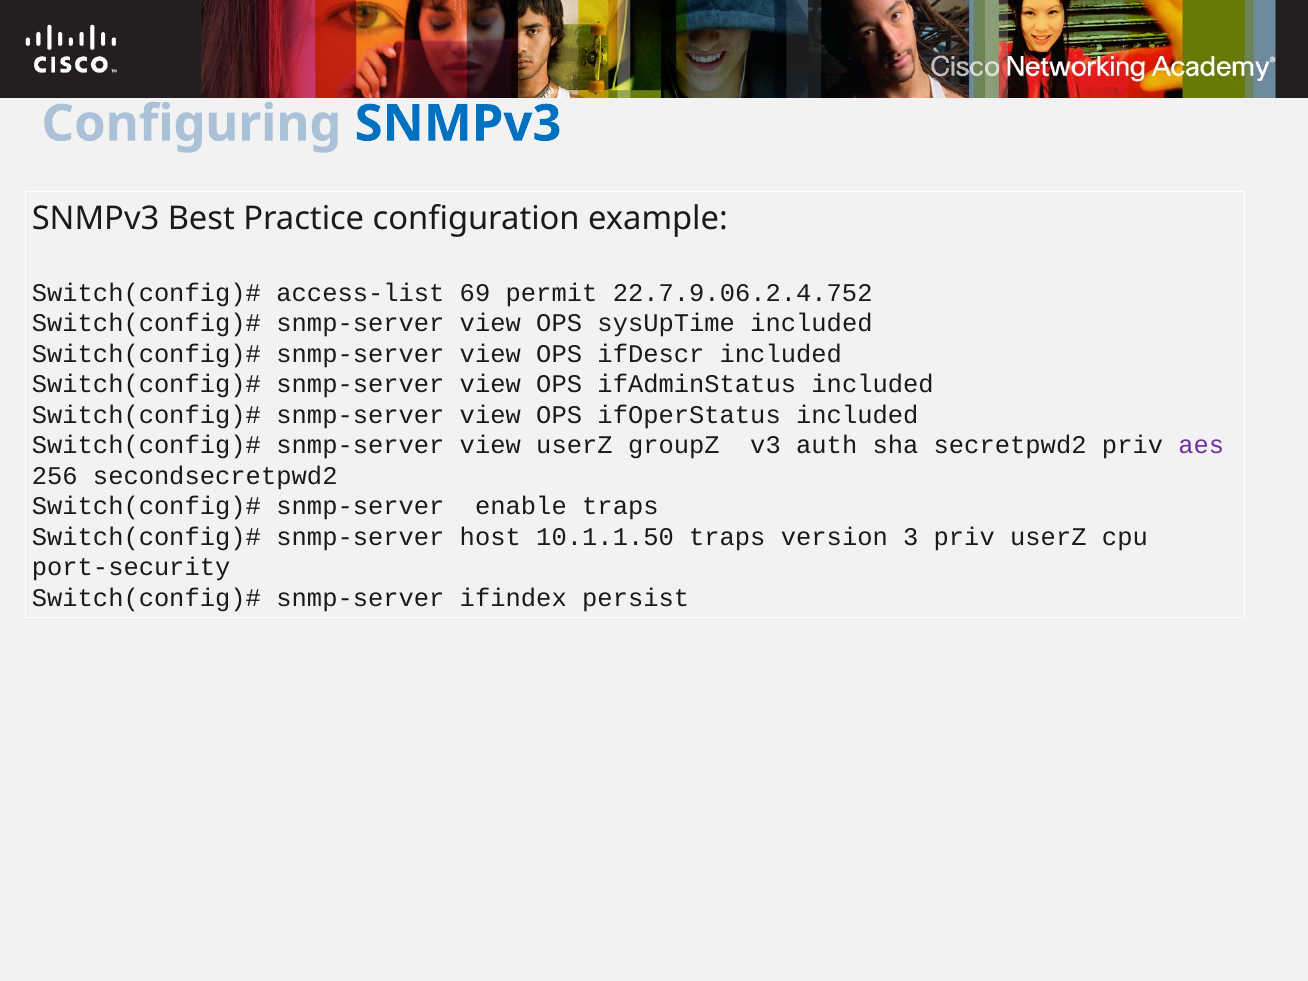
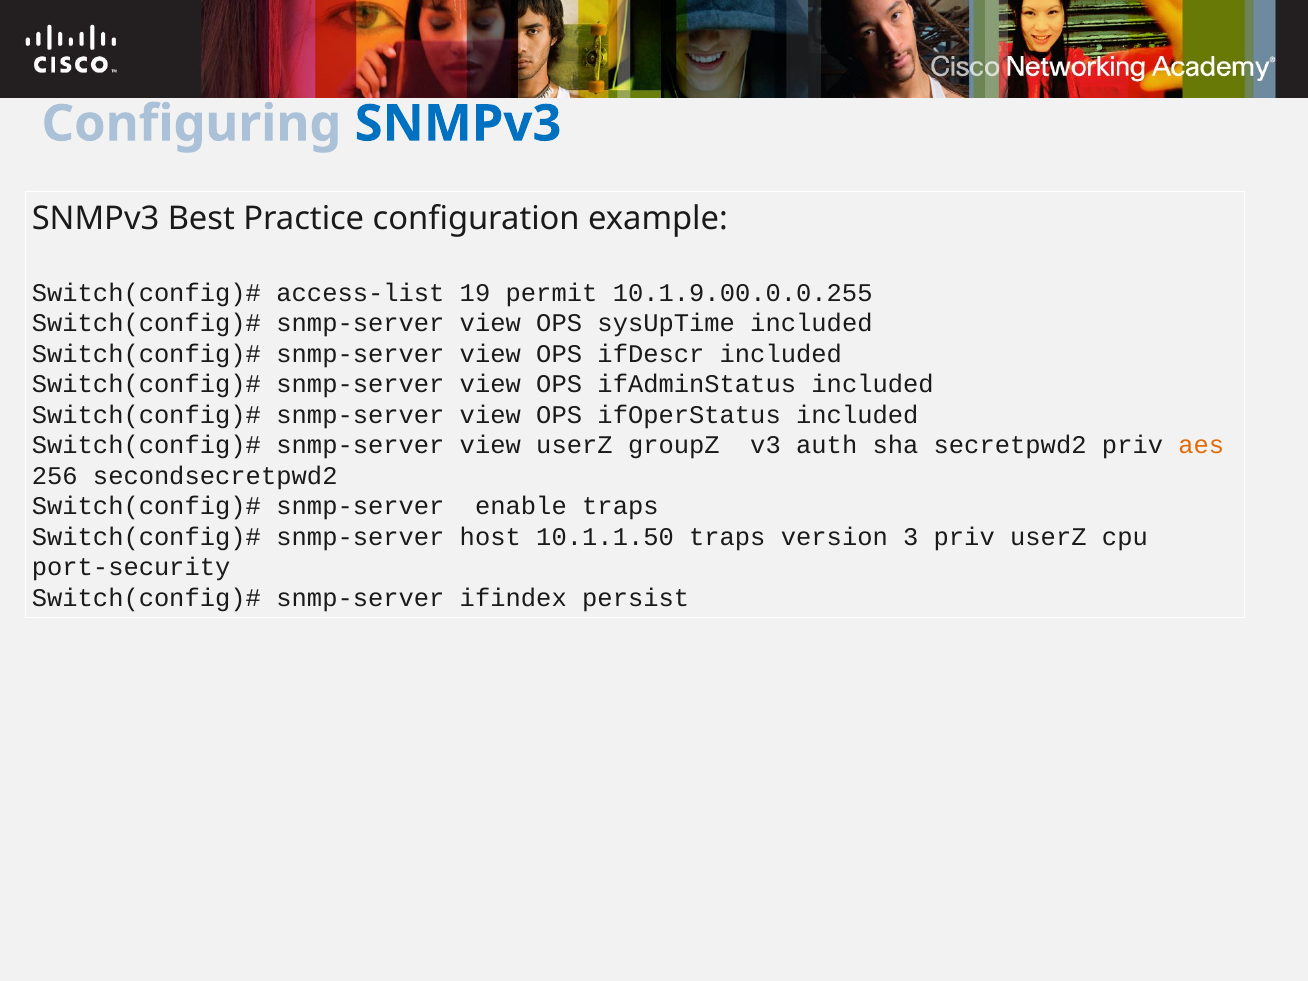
69: 69 -> 19 (475, 293)
22.7.9.06.2.4.752: 22.7.9.06.2.4.752 -> 10.1.9.00.0.0.255 (743, 293)
aes colour: purple -> orange (1201, 445)
